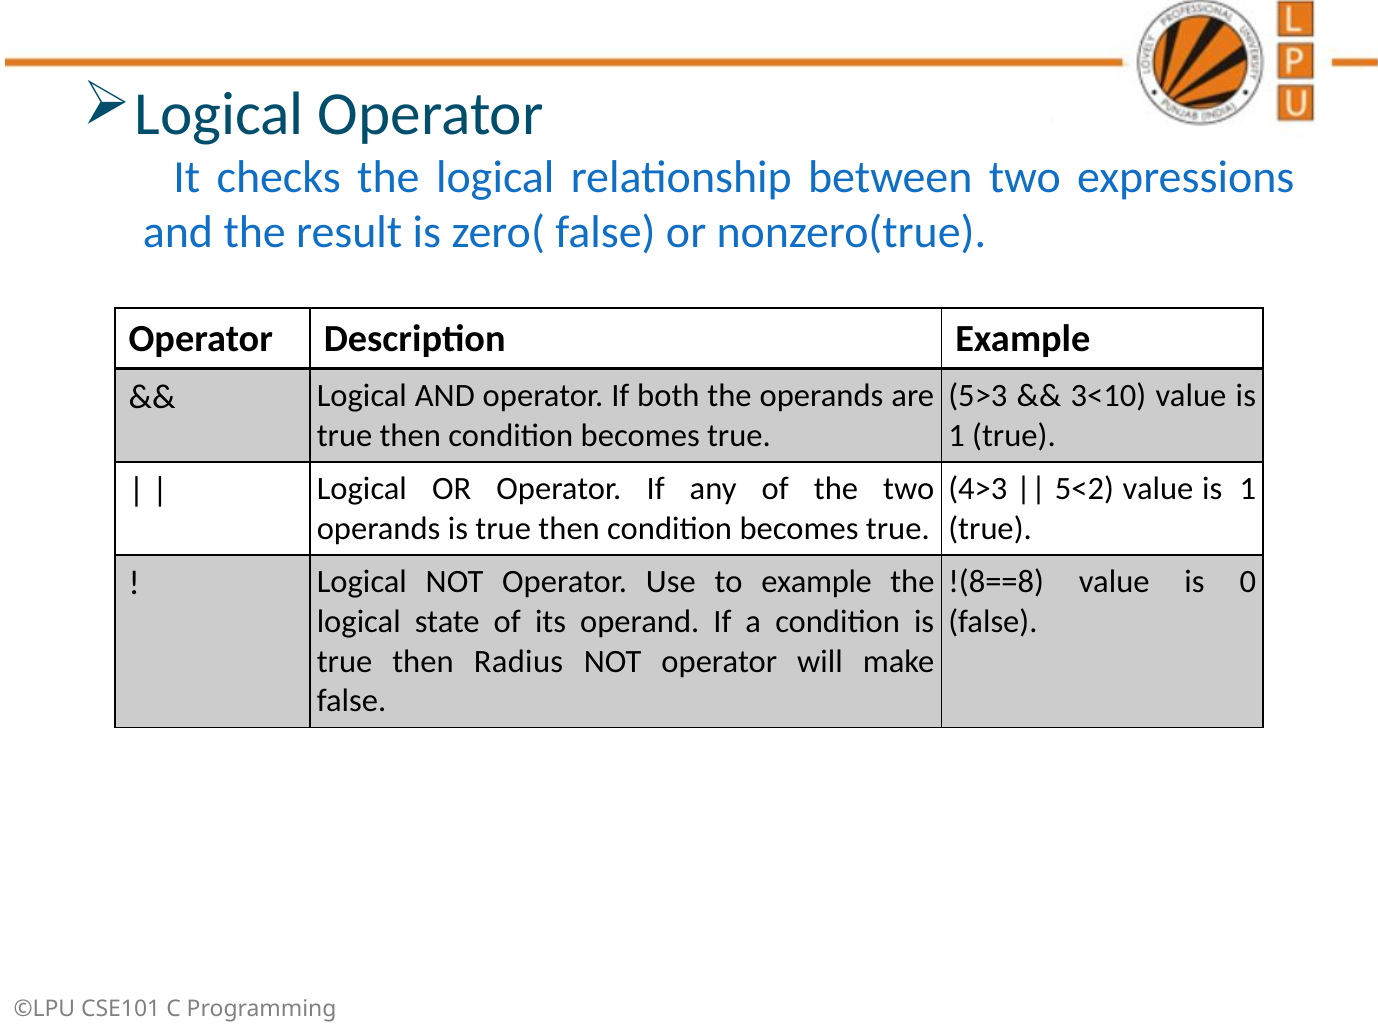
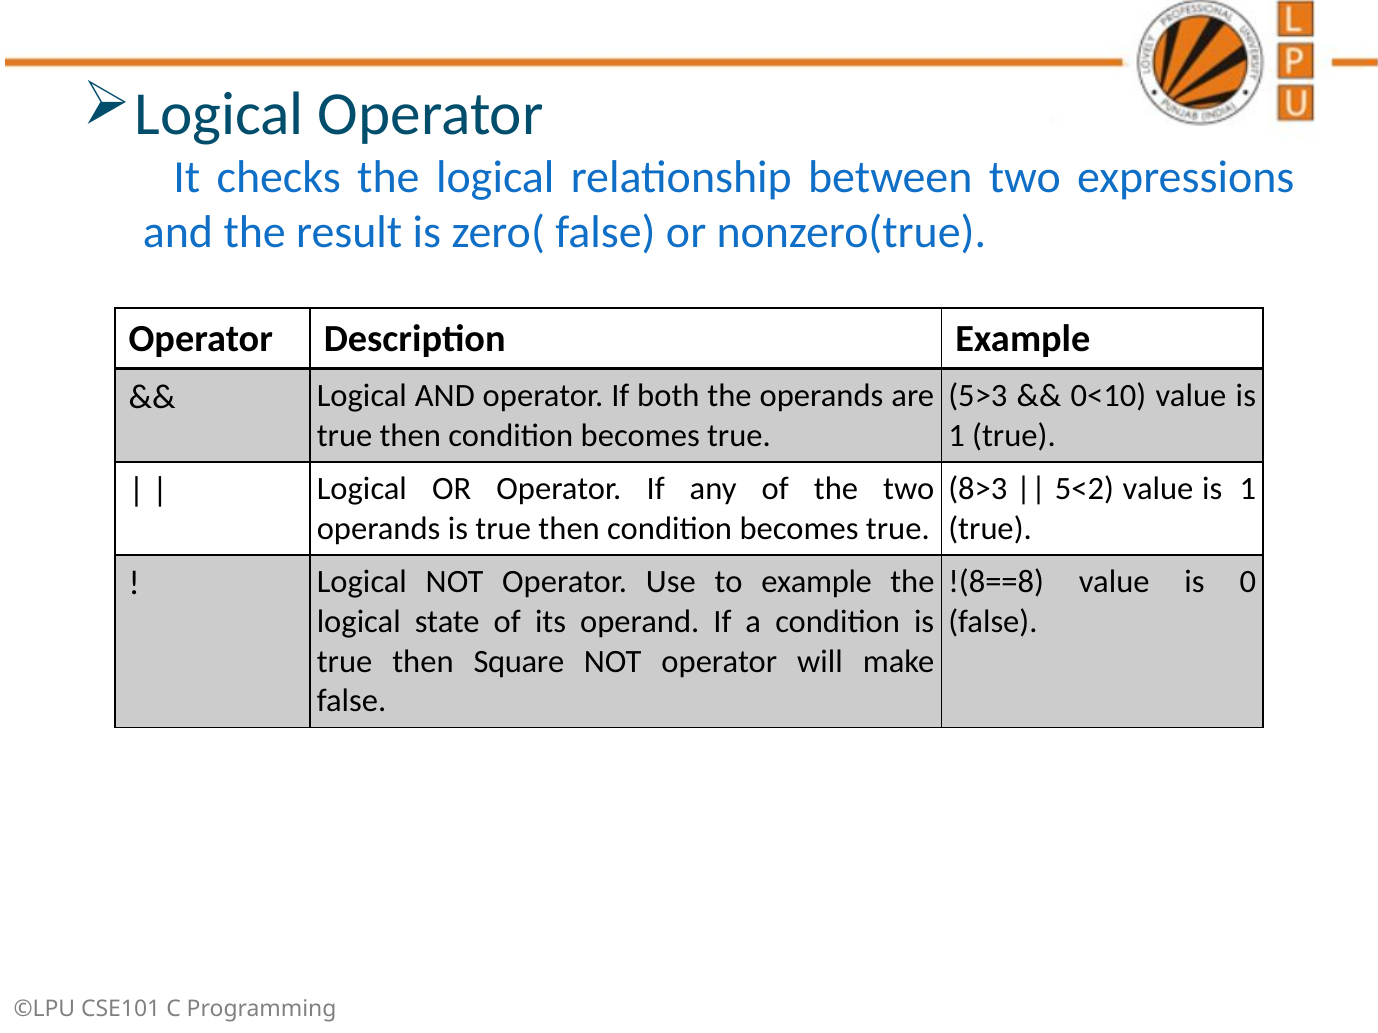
3<10: 3<10 -> 0<10 (1108, 396)
4>3: 4>3 -> 8>3 (978, 489)
Radius: Radius -> Square (519, 662)
